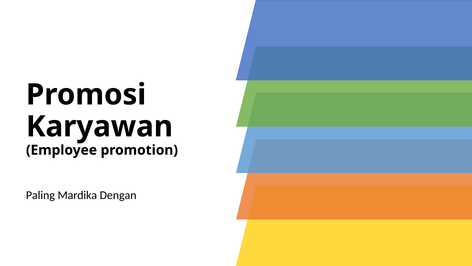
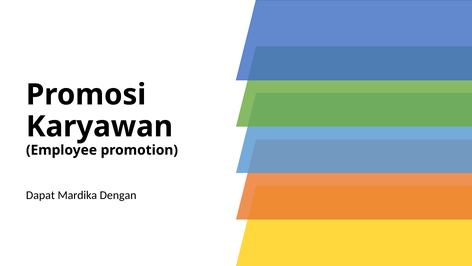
Paling: Paling -> Dapat (40, 195)
